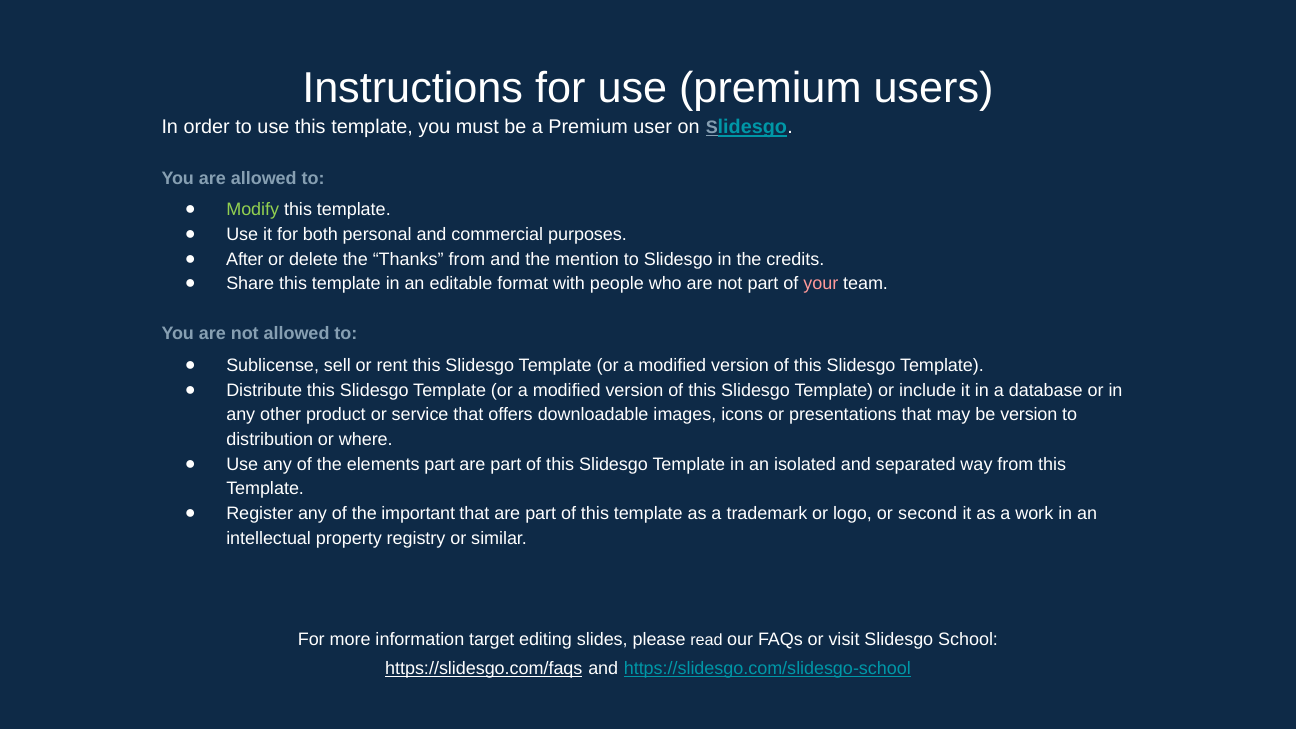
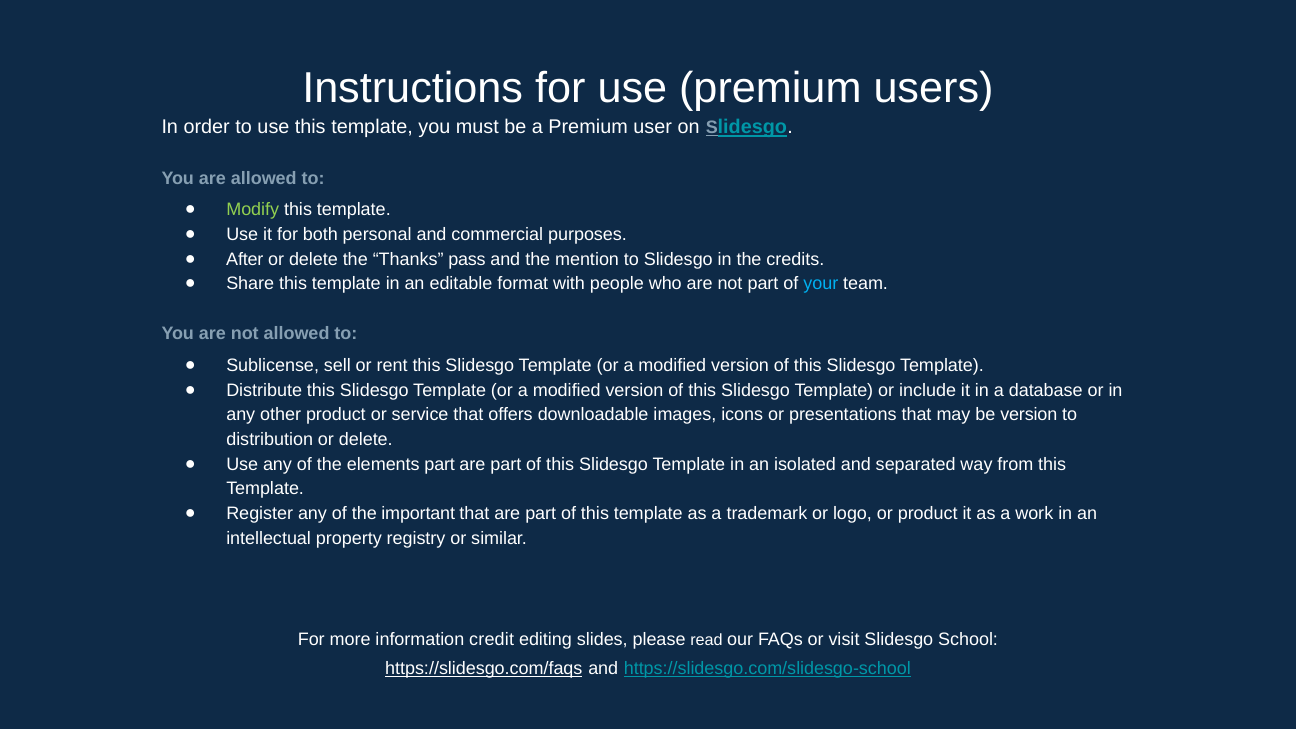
Thanks from: from -> pass (467, 259)
your colour: pink -> light blue (821, 284)
distribution or where: where -> delete (366, 440)
or second: second -> product (928, 513)
target: target -> credit (492, 640)
